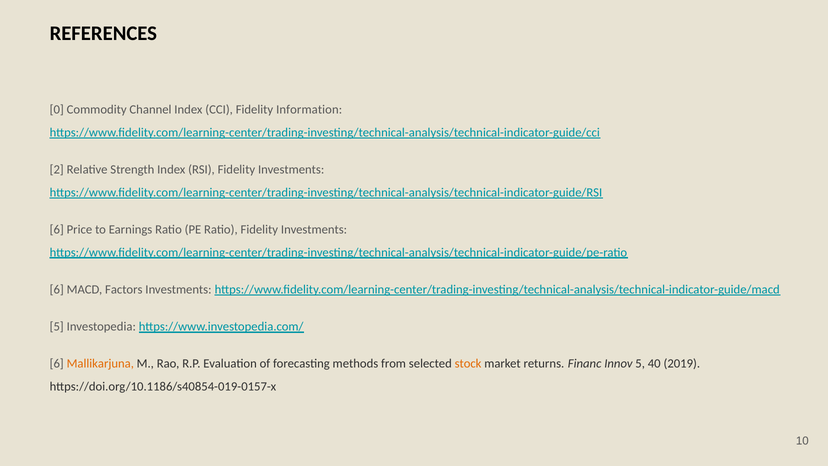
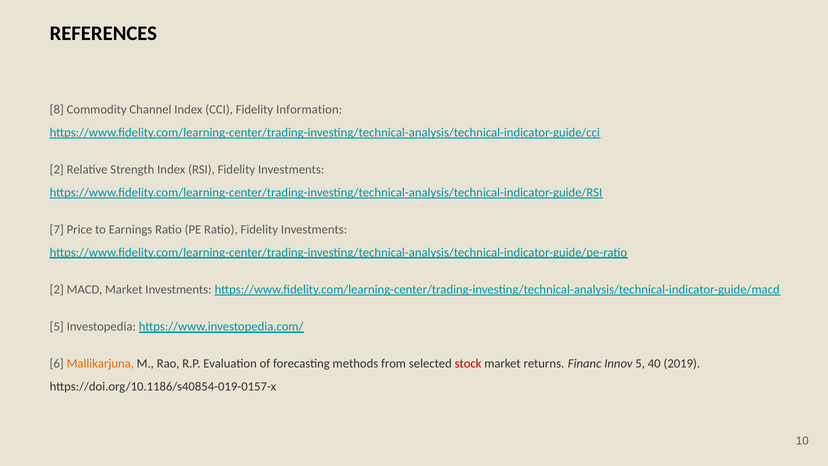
0: 0 -> 8 (57, 109)
6: 6 -> 7 (57, 229)
6: 6 -> 2 (57, 289)
MACD Factors: Factors -> Market (124, 289)
stock colour: orange -> red (468, 364)
